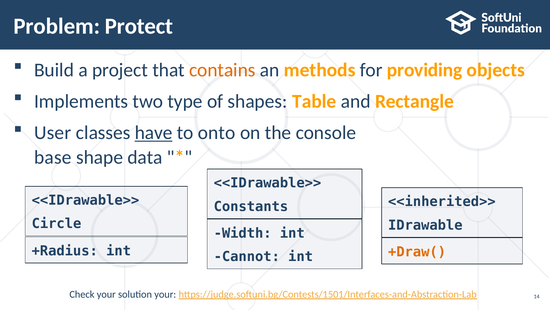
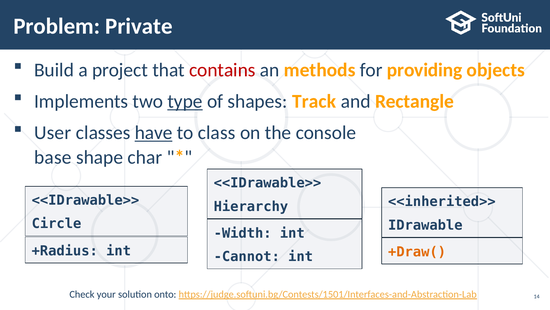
Protect: Protect -> Private (139, 26)
contains colour: orange -> red (222, 70)
type underline: none -> present (185, 101)
Table: Table -> Track (314, 101)
onto: onto -> class (217, 133)
data: data -> char (145, 157)
Constants: Constants -> Hierarchy (251, 206)
solution your: your -> onto (165, 294)
